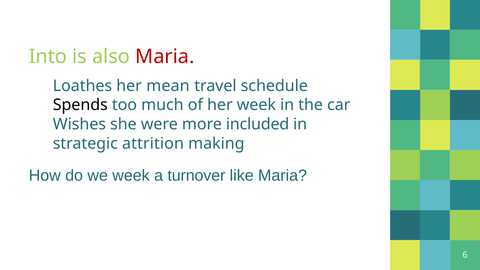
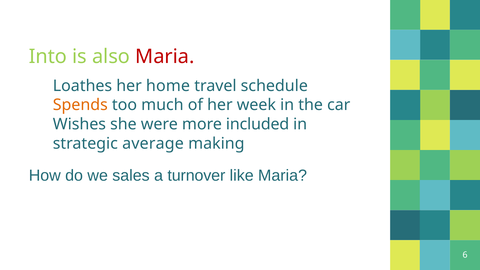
mean: mean -> home (168, 86)
Spends colour: black -> orange (80, 105)
attrition: attrition -> average (153, 143)
we week: week -> sales (131, 176)
